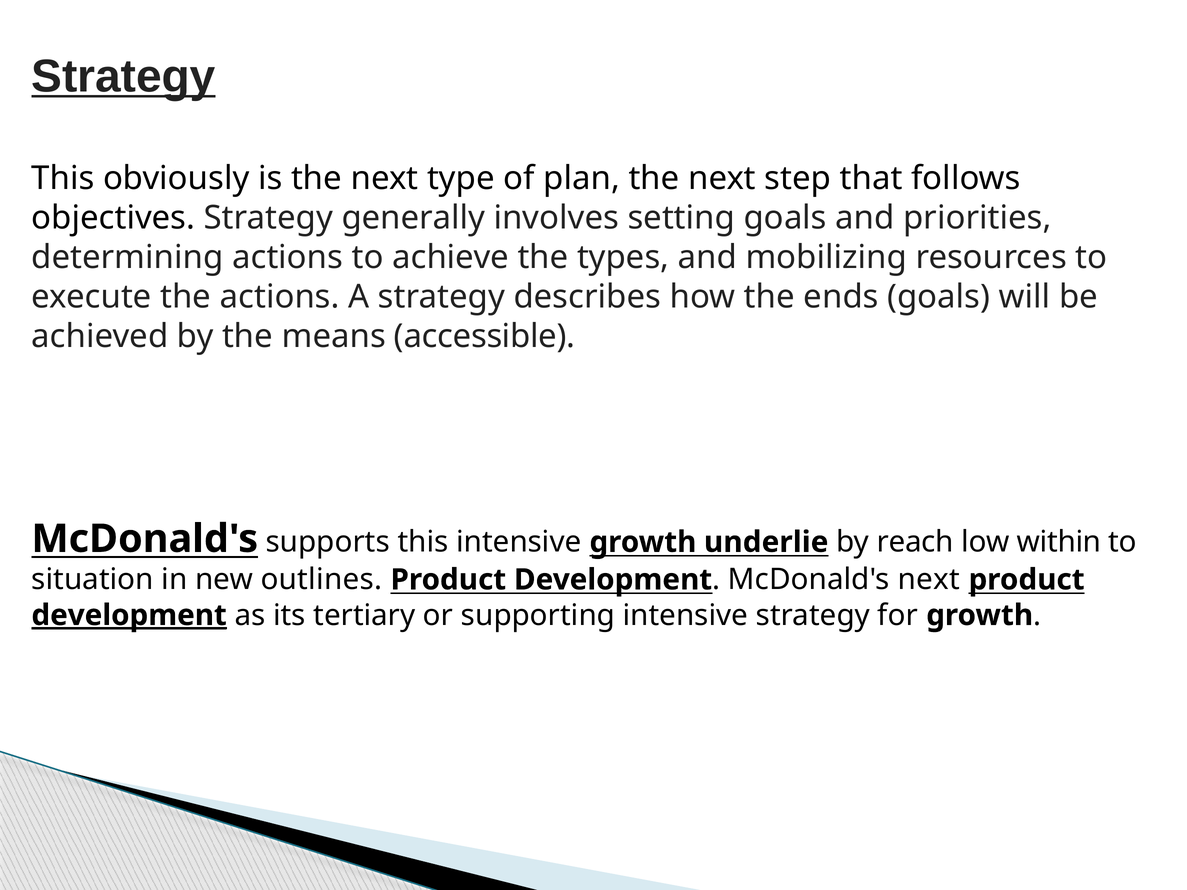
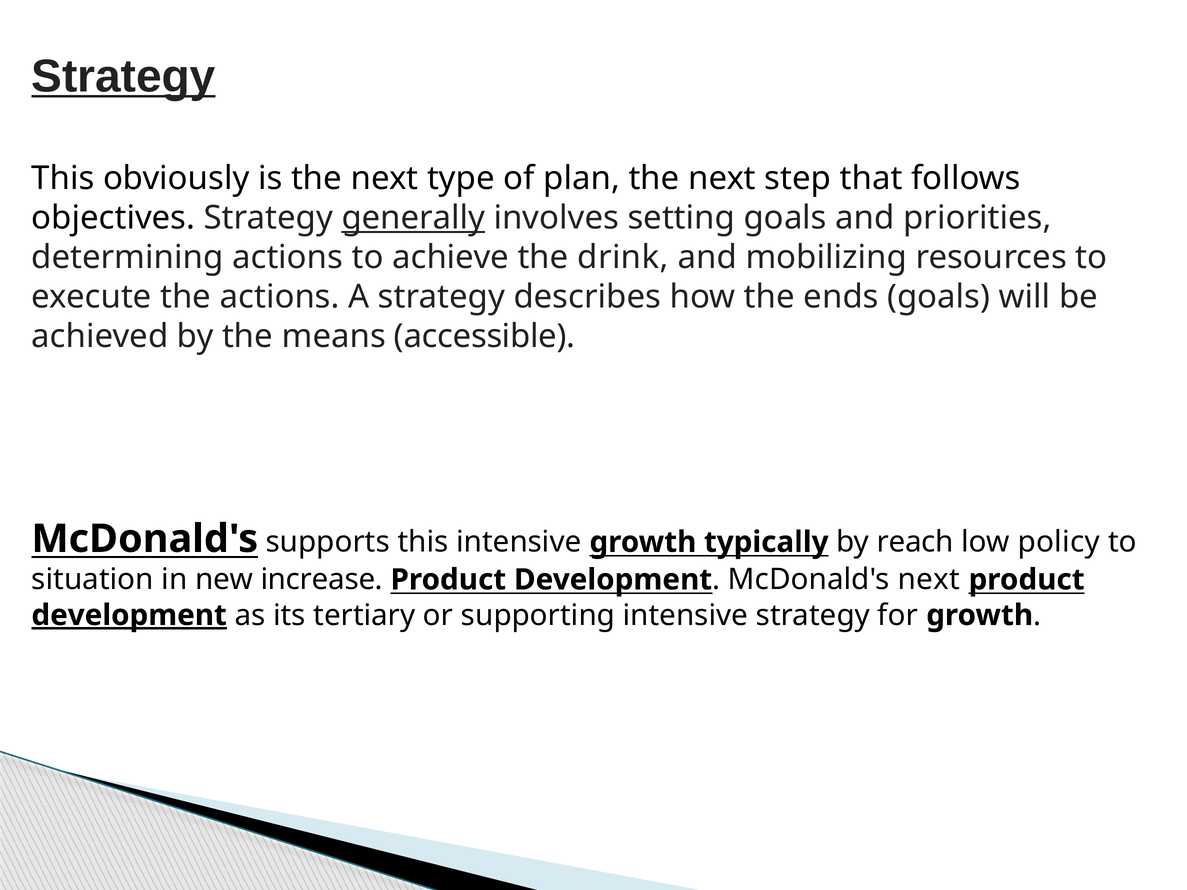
generally underline: none -> present (413, 218)
types: types -> drink (623, 257)
underlie: underlie -> typically (766, 542)
within: within -> policy (1059, 542)
outlines: outlines -> increase (322, 580)
